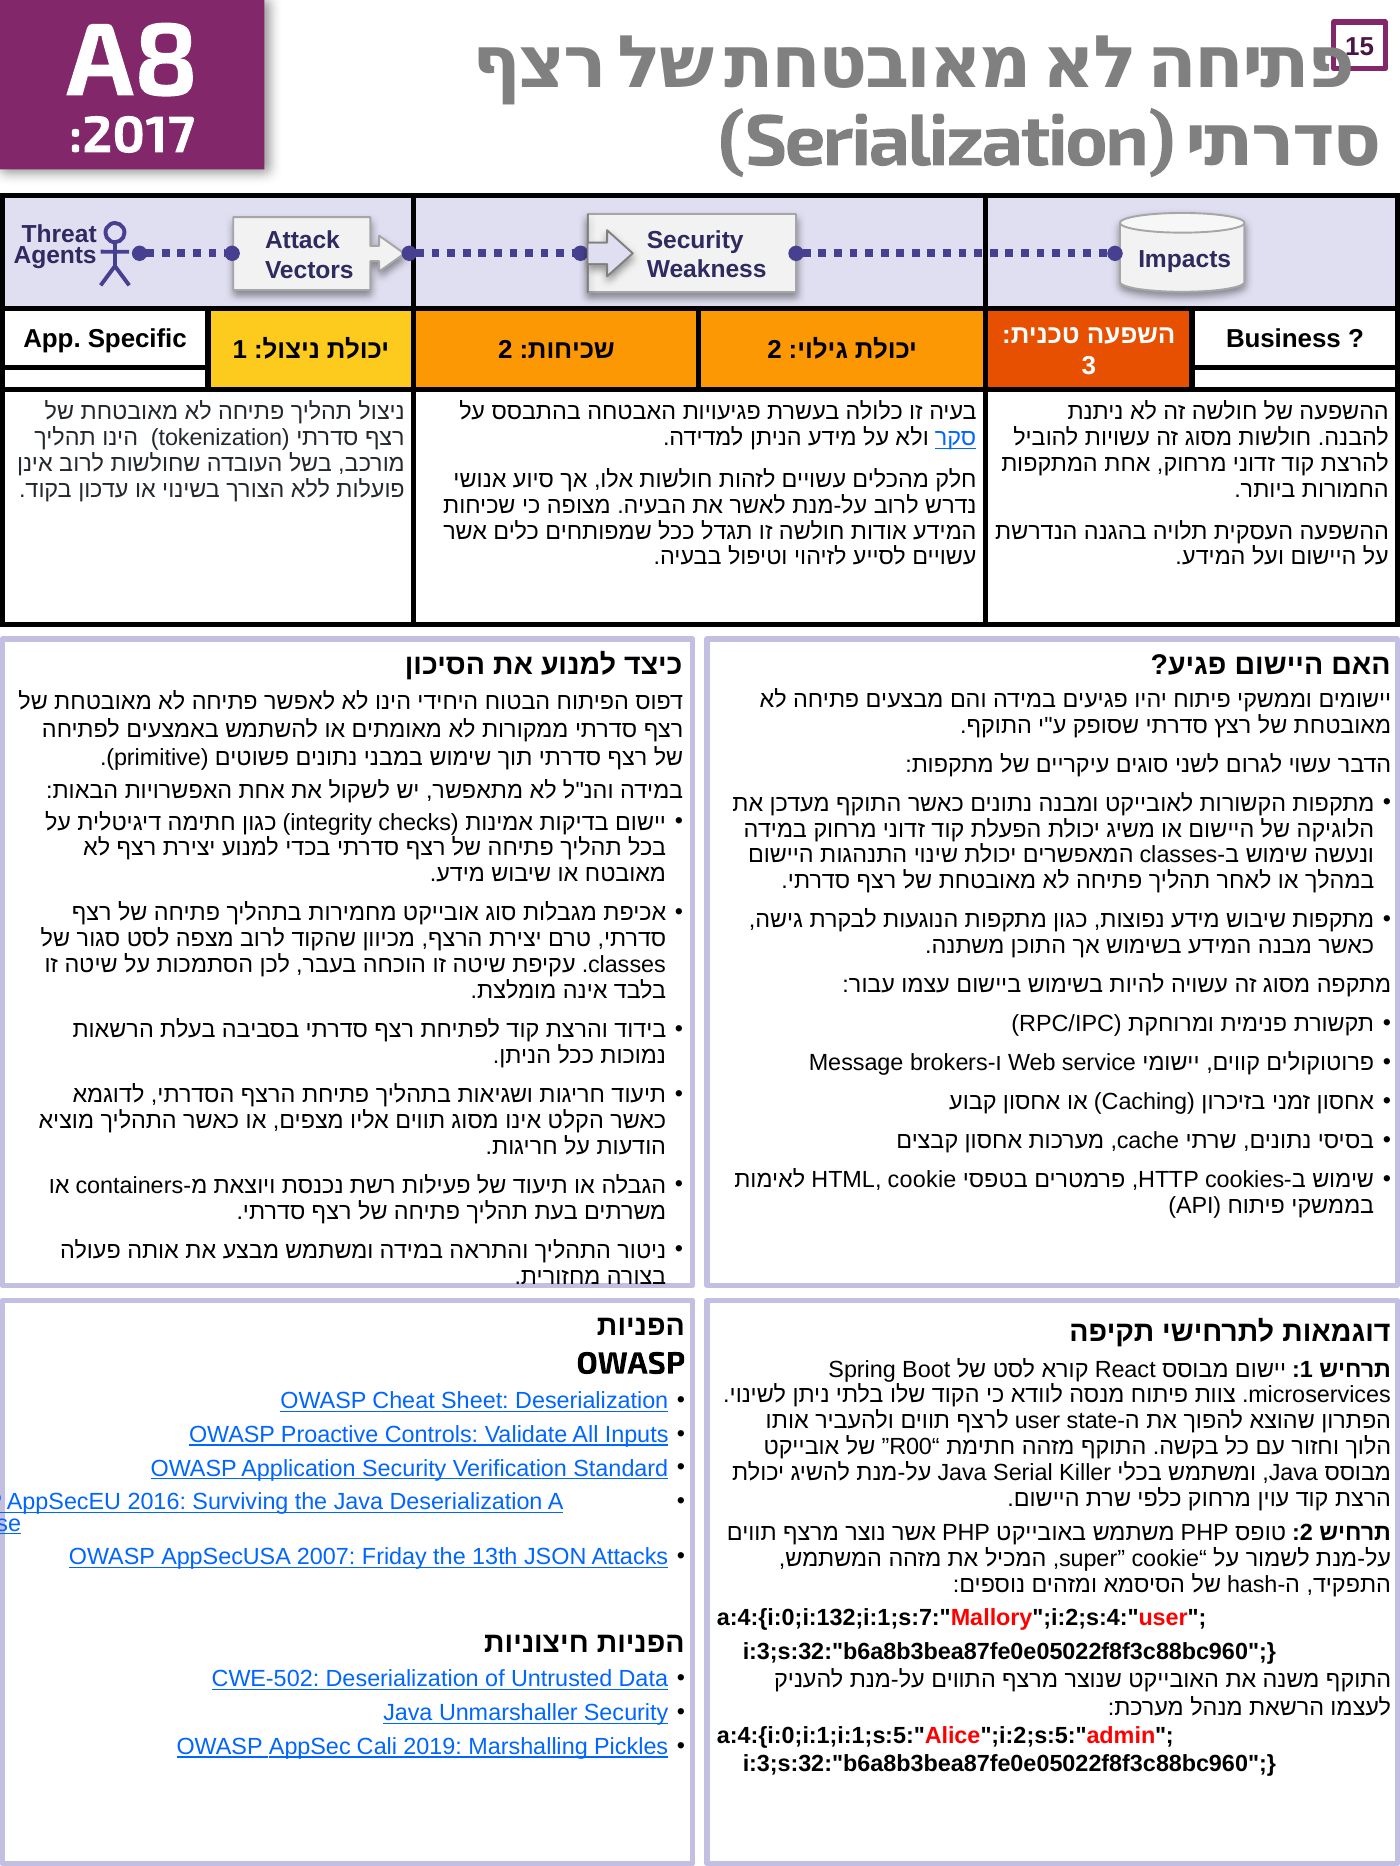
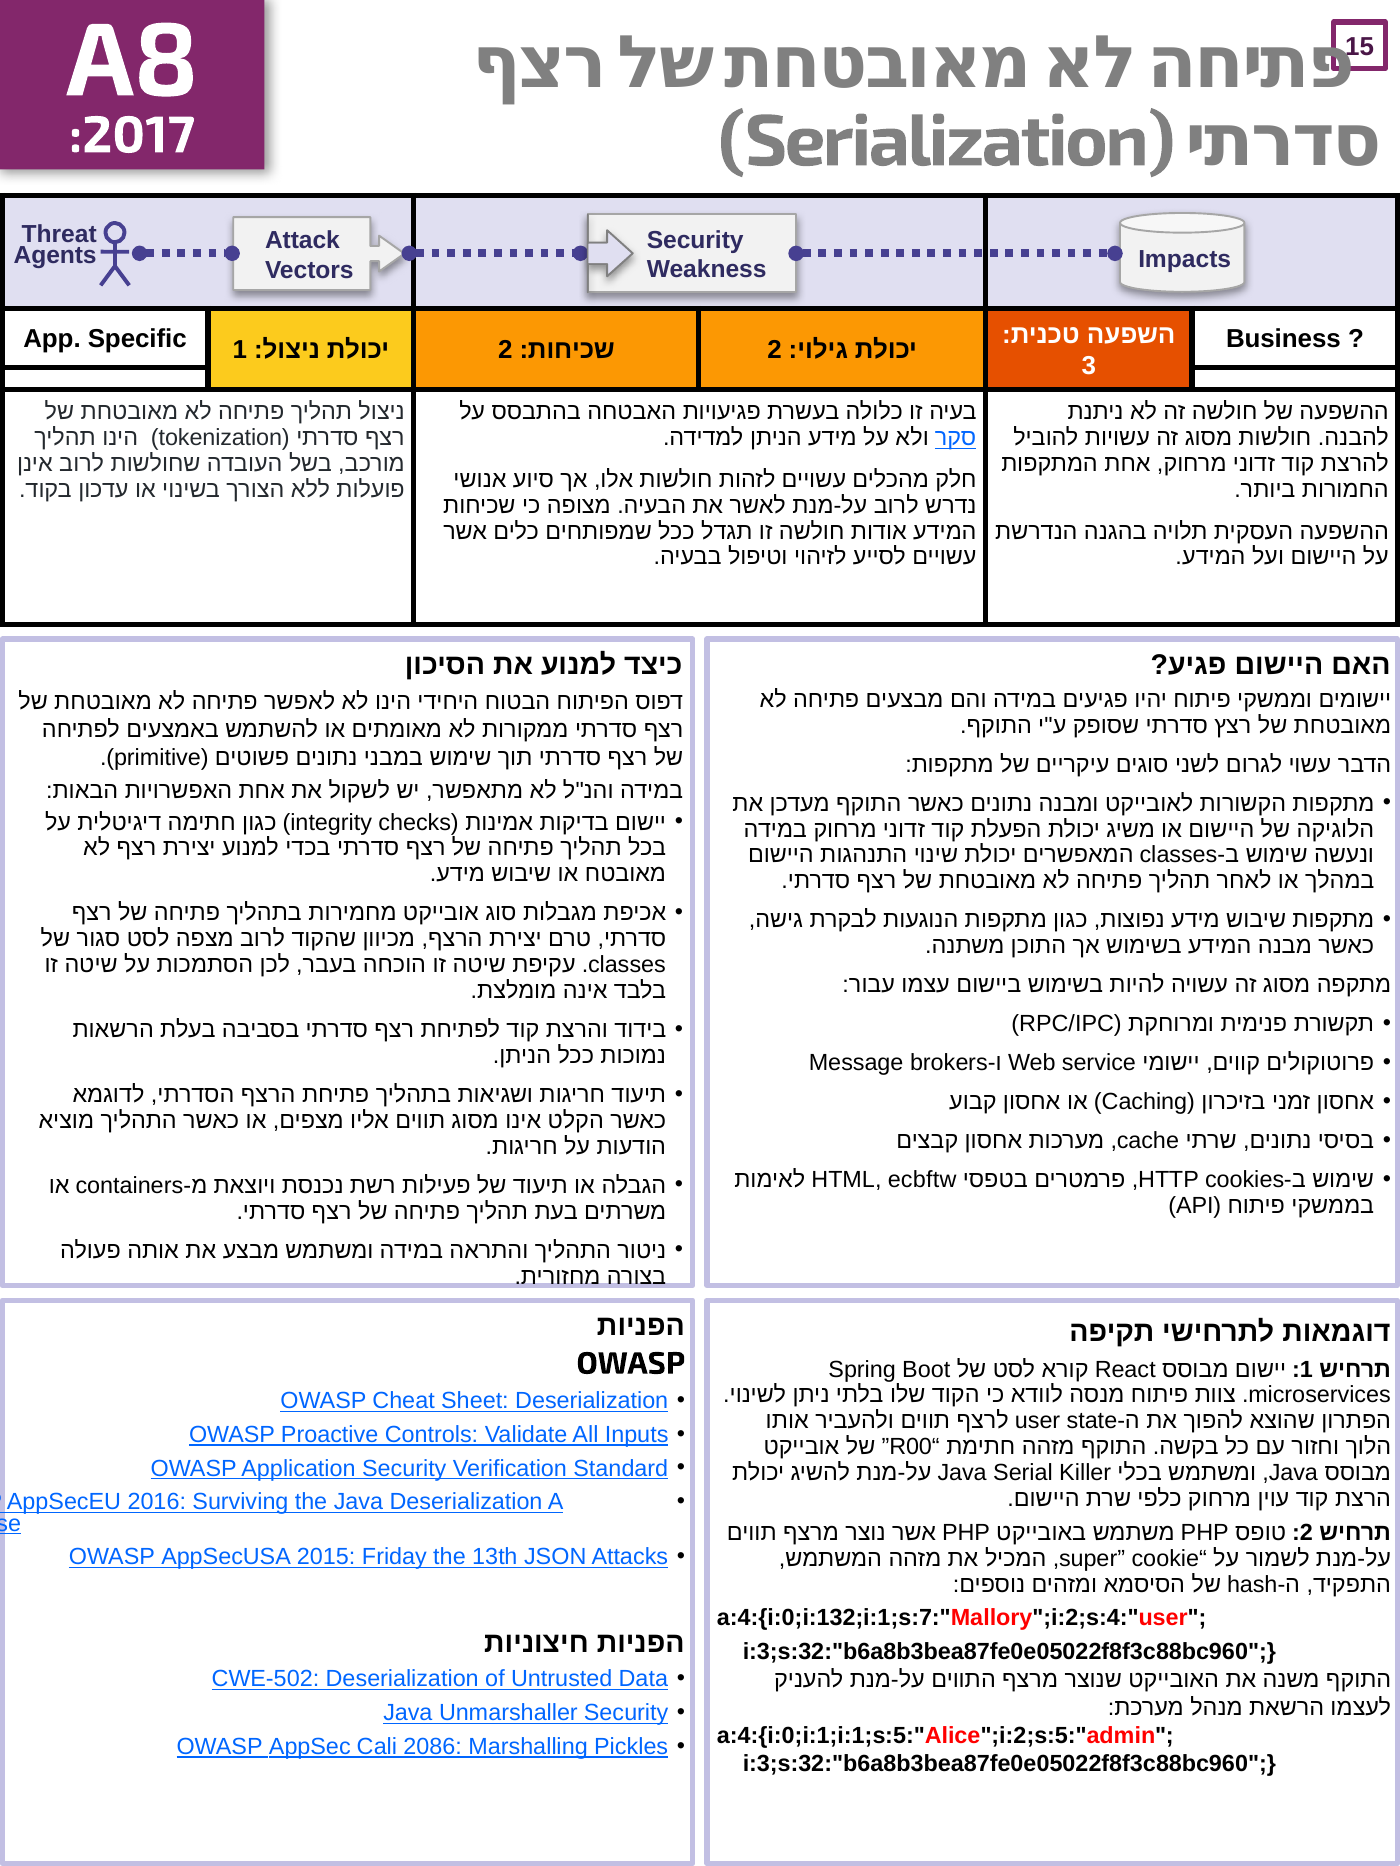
HTML cookie: cookie -> ecbftw (922, 1180)
2007: 2007 -> 2015 (326, 1558)
2019: 2019 -> 2086 (433, 1747)
